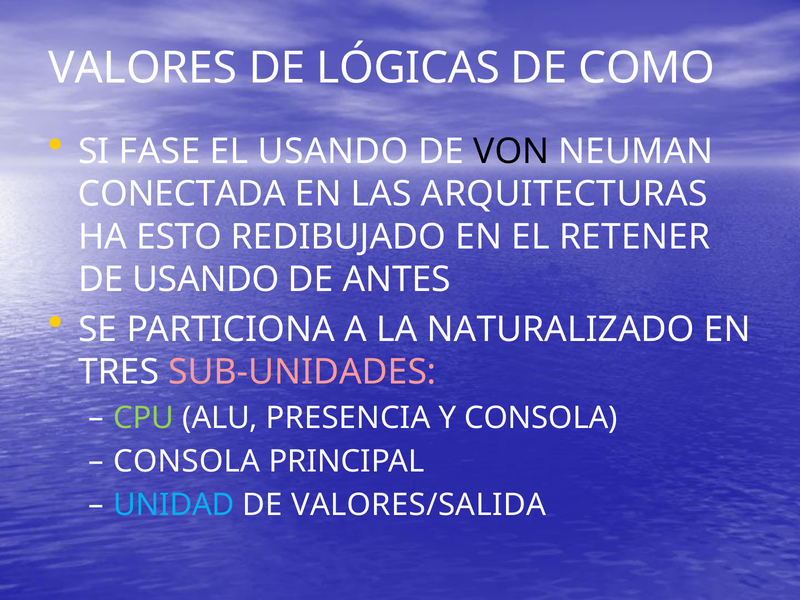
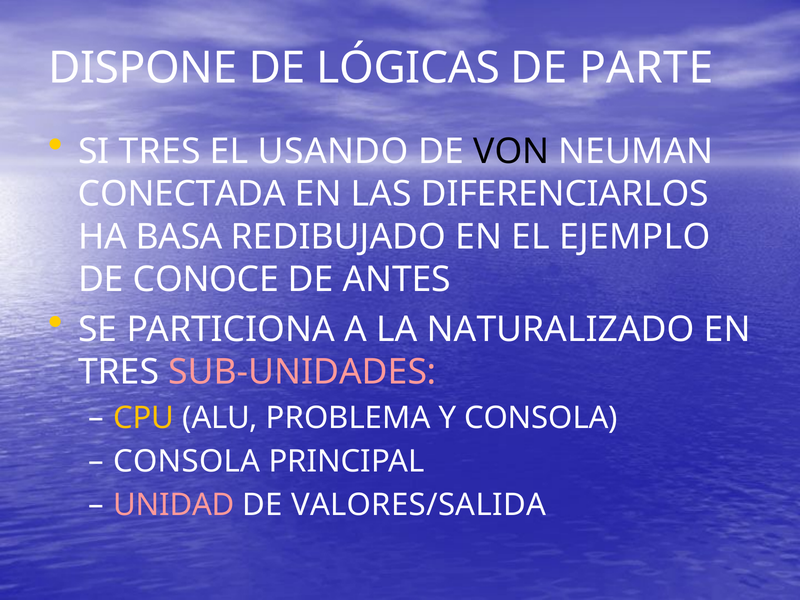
VALORES: VALORES -> DISPONE (143, 68)
COMO: COMO -> PARTE (646, 68)
SI FASE: FASE -> TRES (160, 151)
ARQUITECTURAS: ARQUITECTURAS -> DIFERENCIARLOS (565, 194)
ESTO: ESTO -> BASA (179, 237)
RETENER: RETENER -> EJEMPLO (635, 237)
DE USANDO: USANDO -> CONOCE (206, 279)
CPU colour: light green -> yellow (144, 418)
PRESENCIA: PRESENCIA -> PROBLEMA (348, 418)
UNIDAD colour: light blue -> pink (174, 505)
